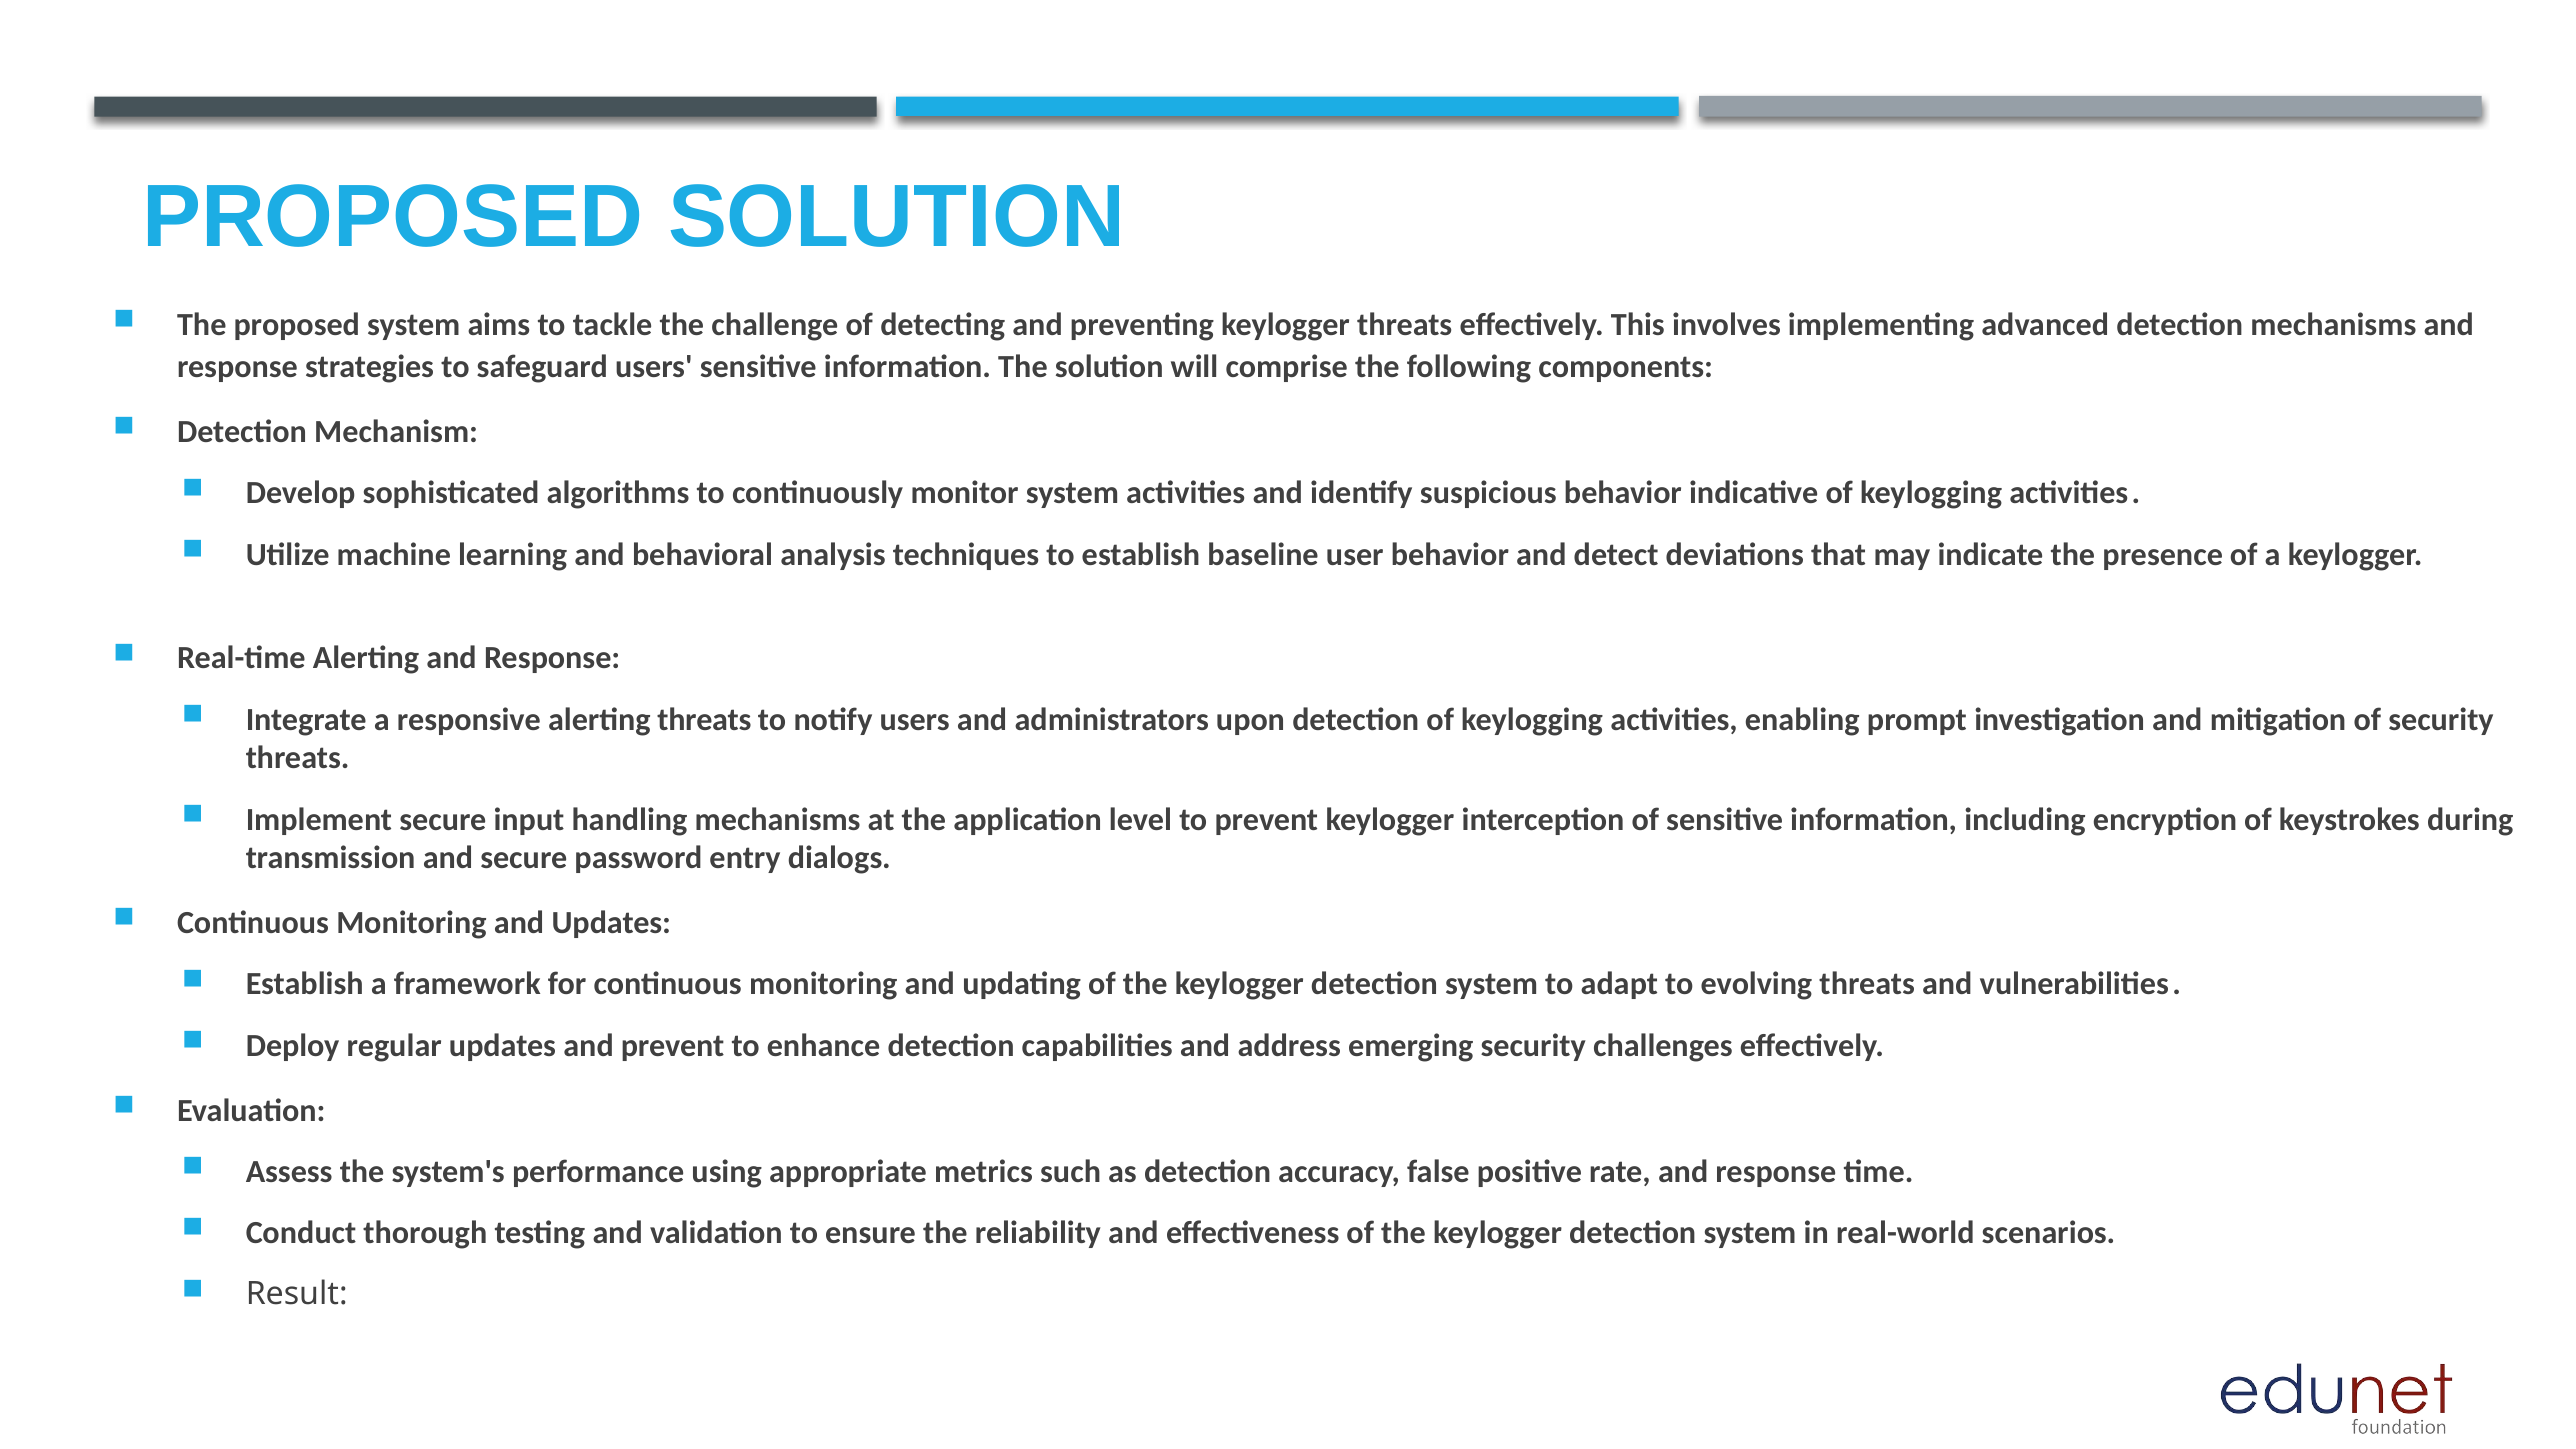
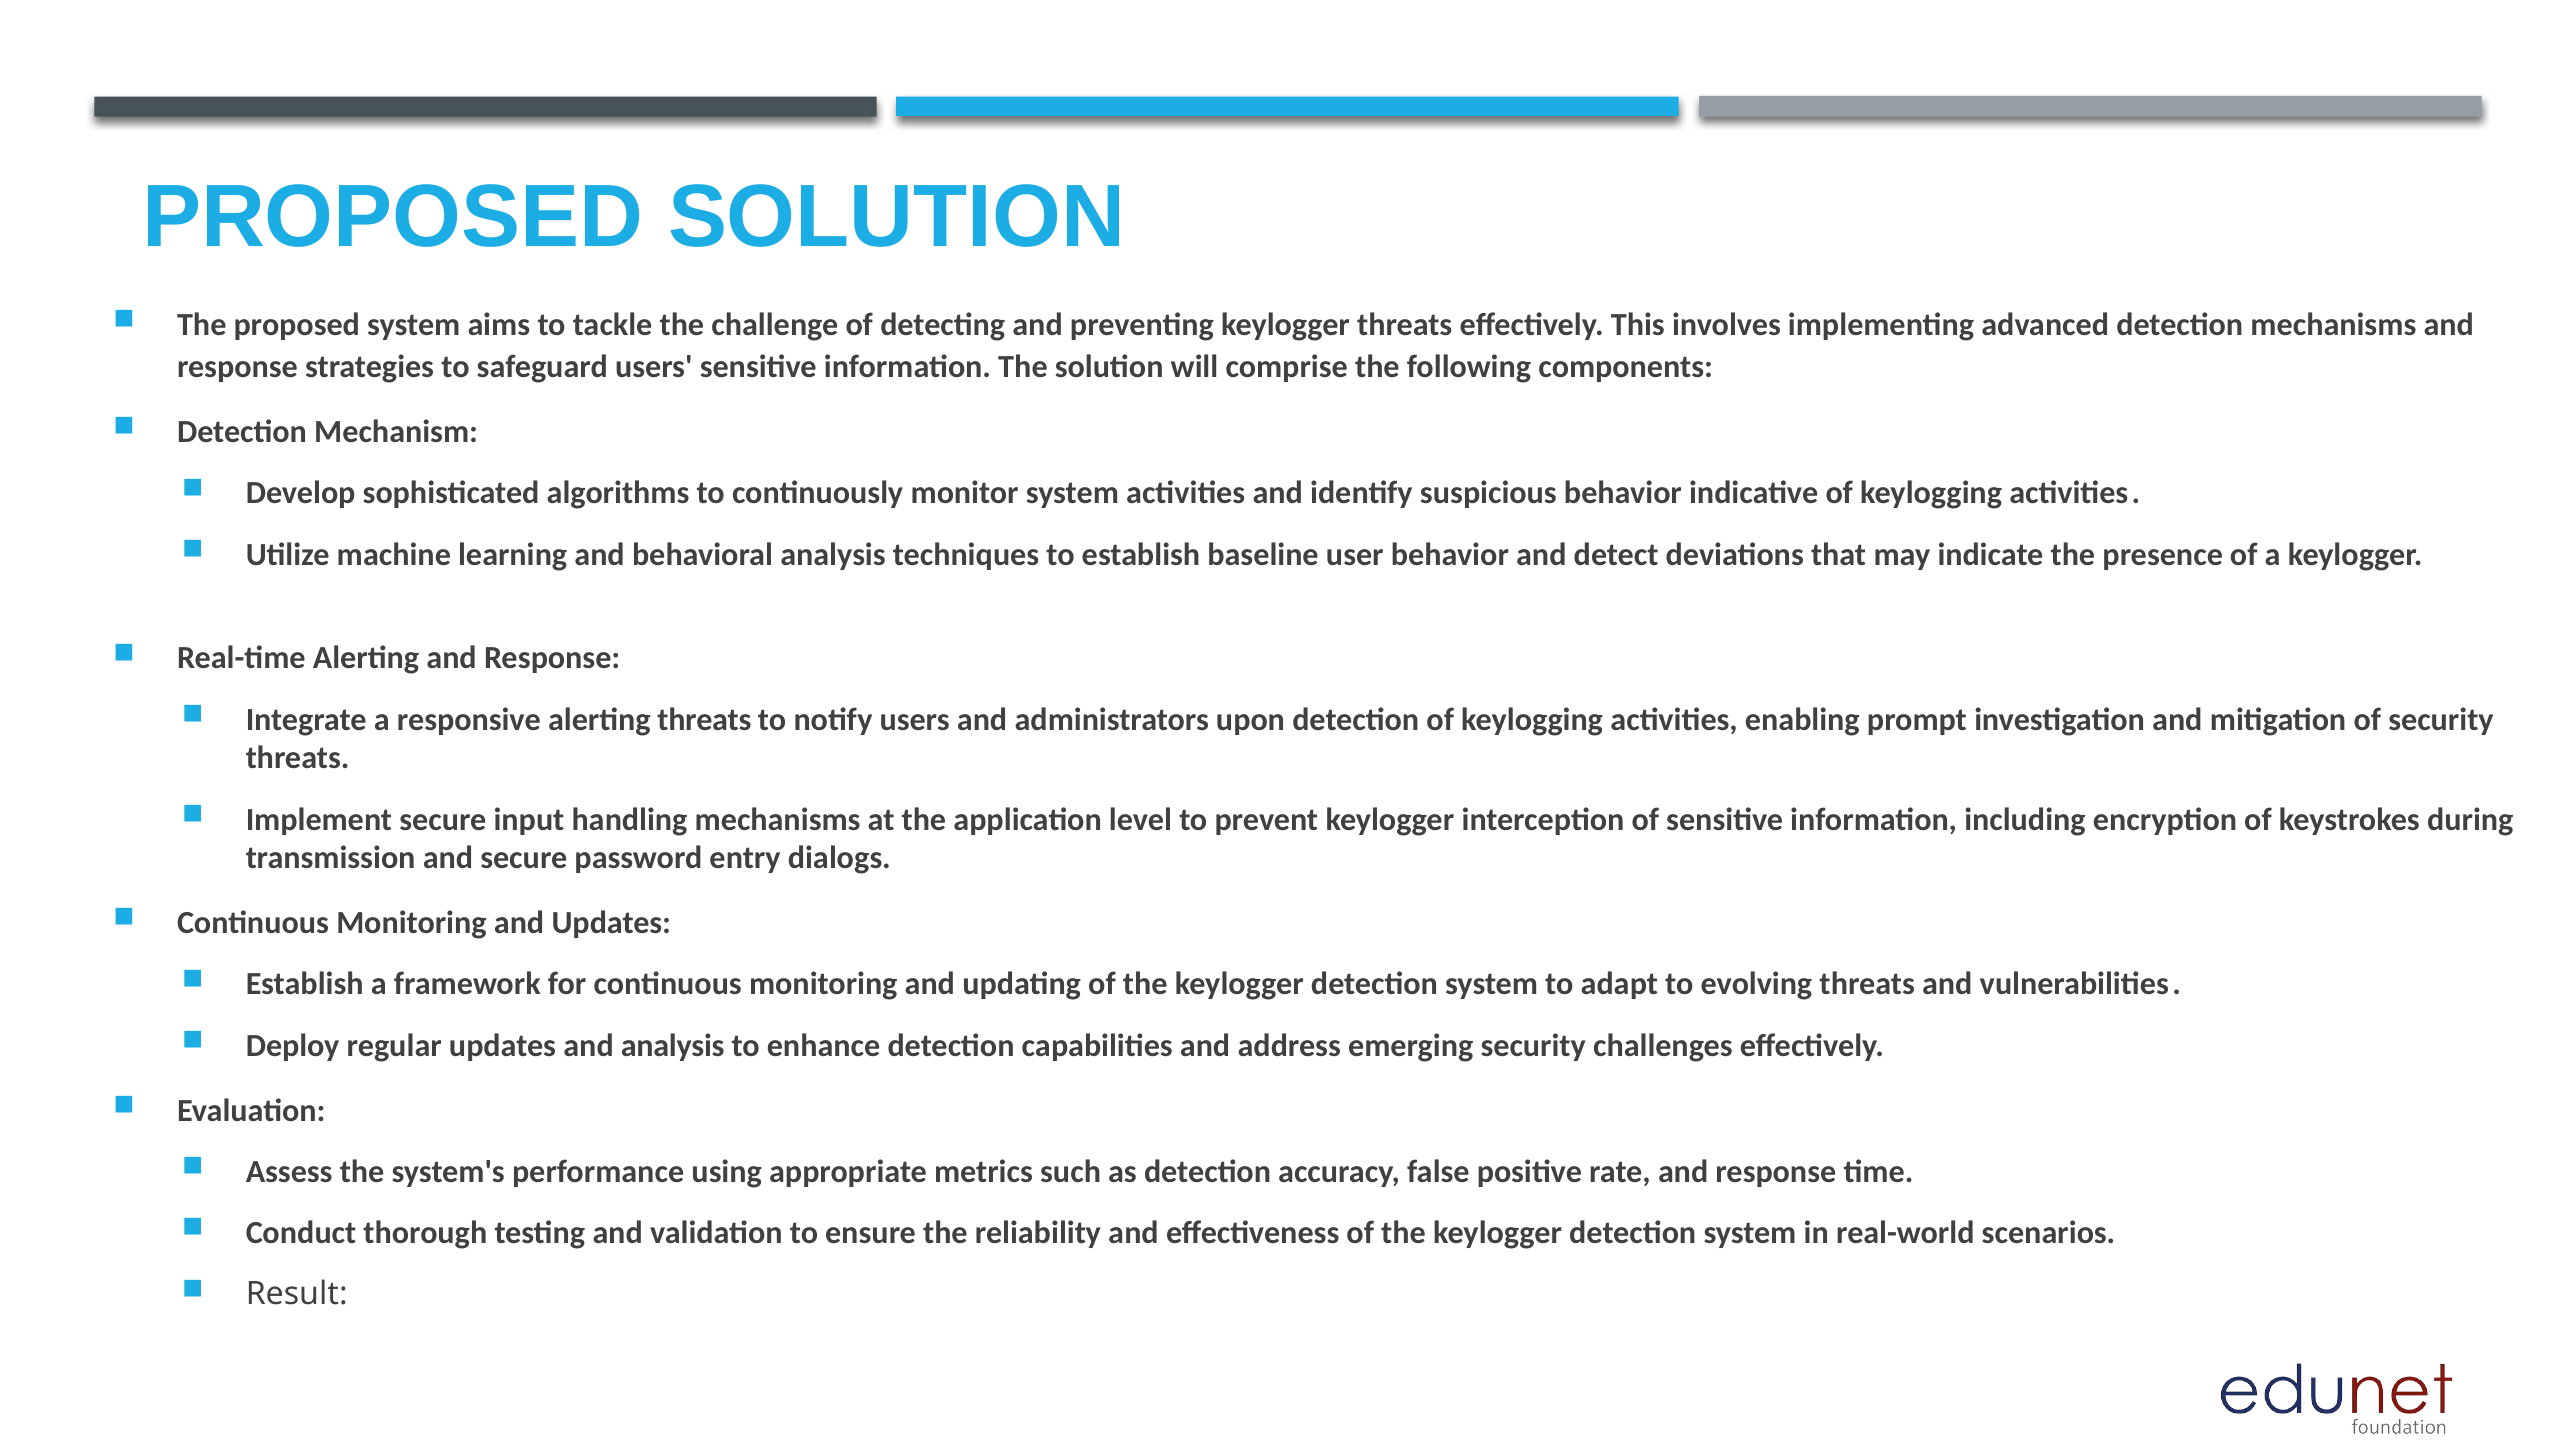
and prevent: prevent -> analysis (673, 1046)
